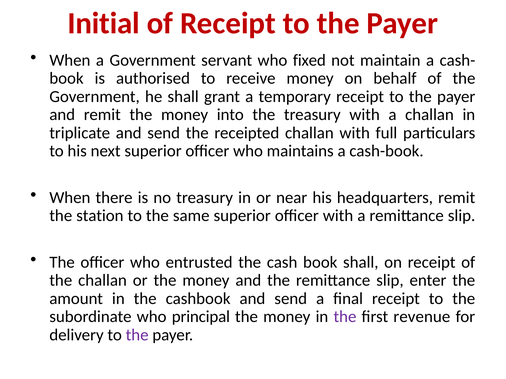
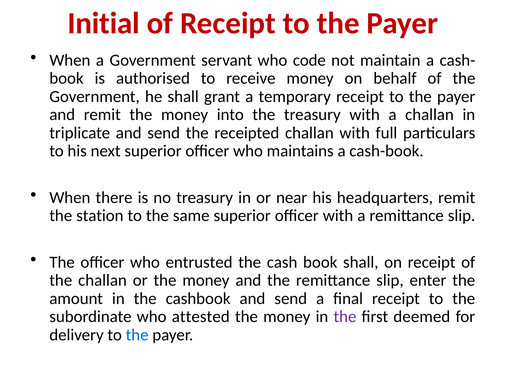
fixed: fixed -> code (309, 60)
principal: principal -> attested (201, 317)
revenue: revenue -> deemed (422, 317)
the colour: purple -> blue (137, 335)
